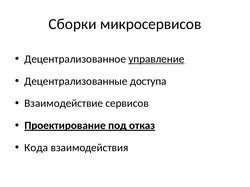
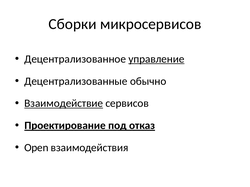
доступа: доступа -> обычно (148, 81)
Взаимодействие underline: none -> present (64, 104)
Кода: Кода -> Open (36, 148)
